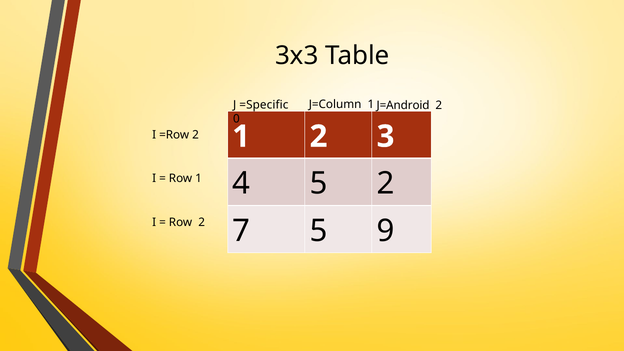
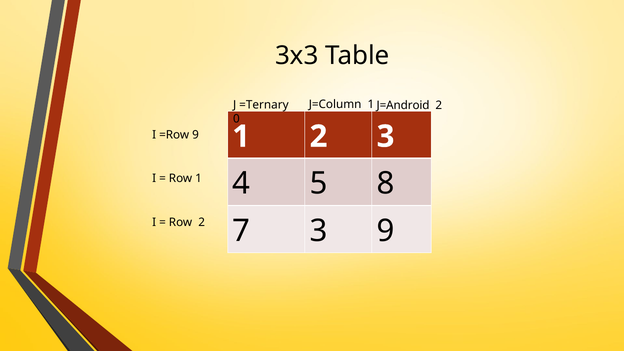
=Specific: =Specific -> =Ternary (264, 105)
=Row 2: 2 -> 9 (196, 135)
5 2: 2 -> 8 (386, 184)
7 5: 5 -> 3 (319, 231)
